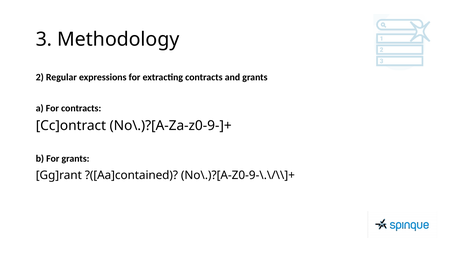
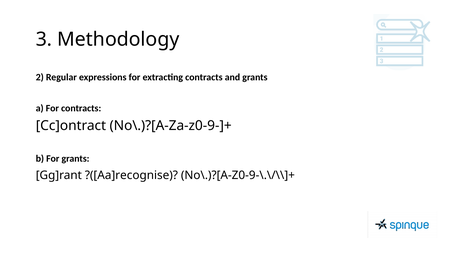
?([Aa]contained: ?([Aa]contained -> ?([Aa]recognise (131, 175)
